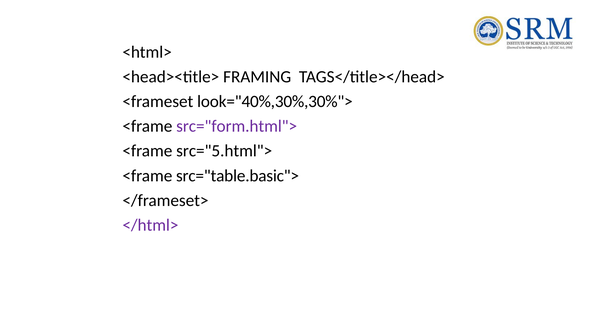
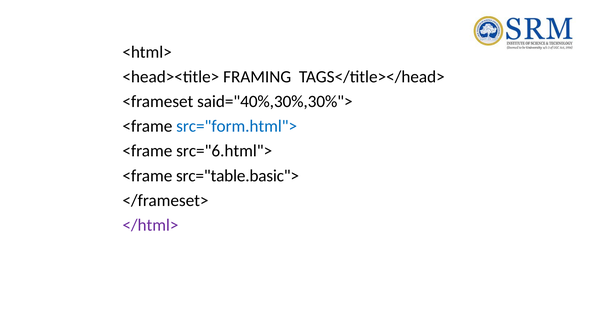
look="40%,30%,30%">: look="40%,30%,30%"> -> said="40%,30%,30%"> (275, 101)
src="form.html"> colour: purple -> blue (237, 126)
src="5.html">: src="5.html"> -> src="6.html"> (224, 151)
